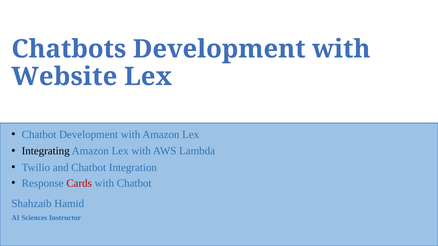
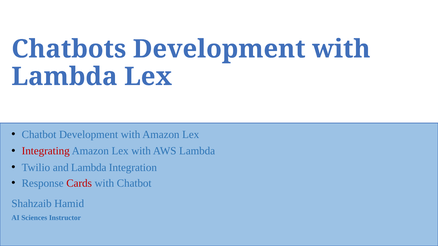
Website: Website -> Lambda (64, 77)
Integrating colour: black -> red (46, 151)
and Chatbot: Chatbot -> Lambda (89, 168)
